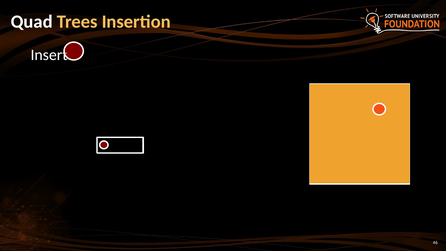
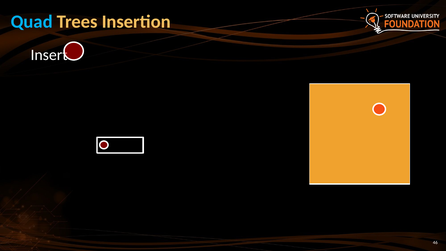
Quad colour: white -> light blue (32, 22)
